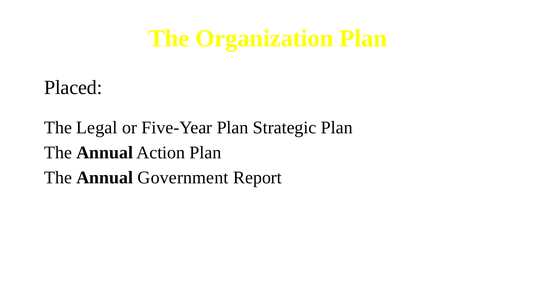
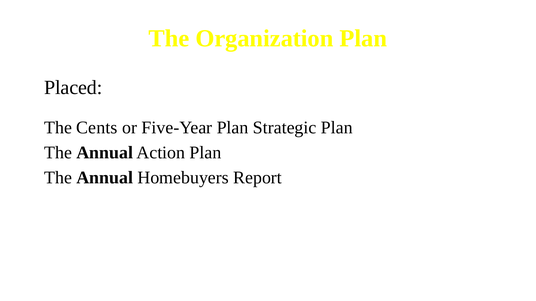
Legal: Legal -> Cents (97, 128)
Government: Government -> Homebuyers (183, 178)
